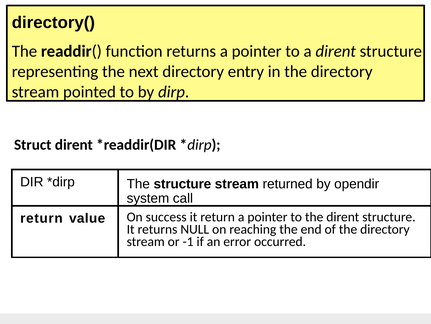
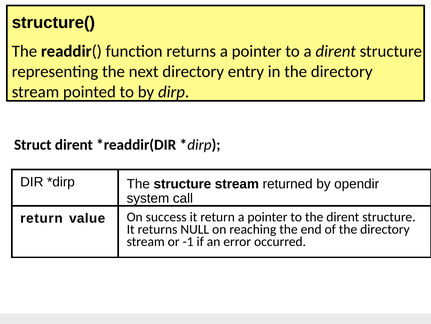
directory(: directory( -> structure( (53, 22)
